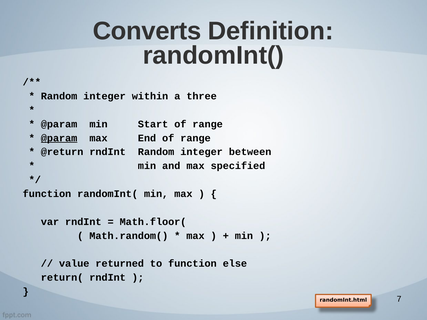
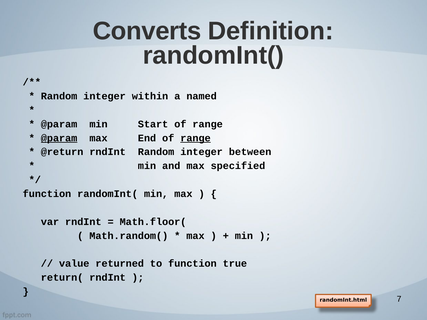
three: three -> named (202, 96)
range underline: none -> present (196, 138)
else: else -> true (235, 264)
